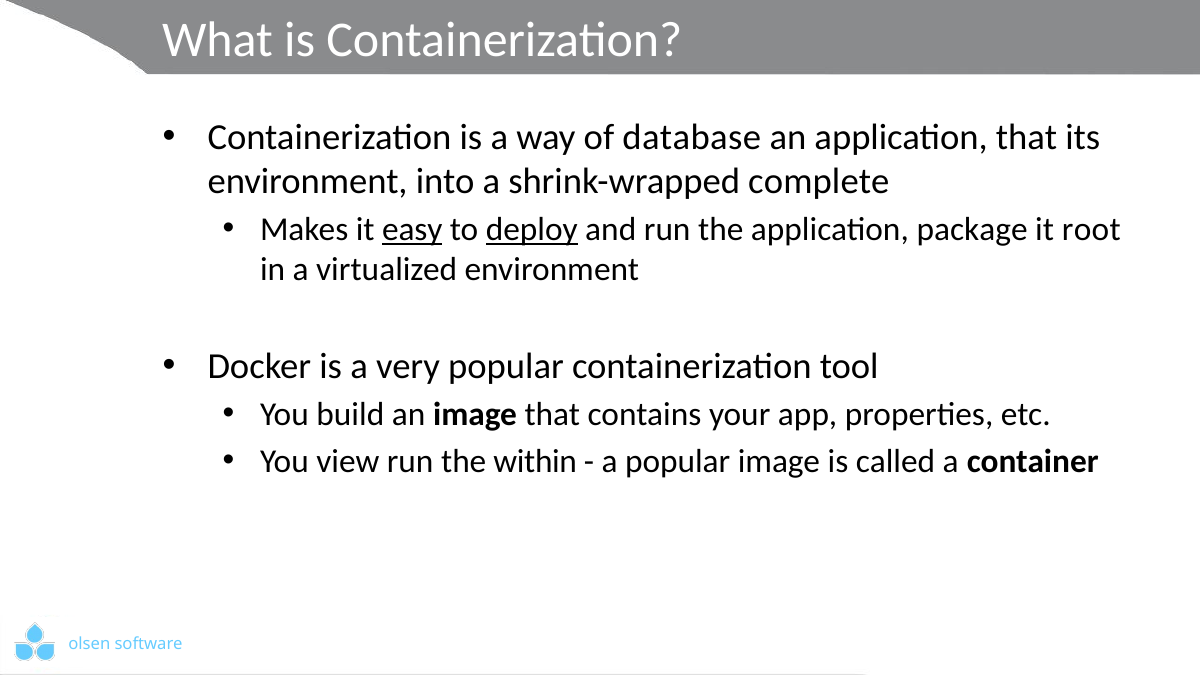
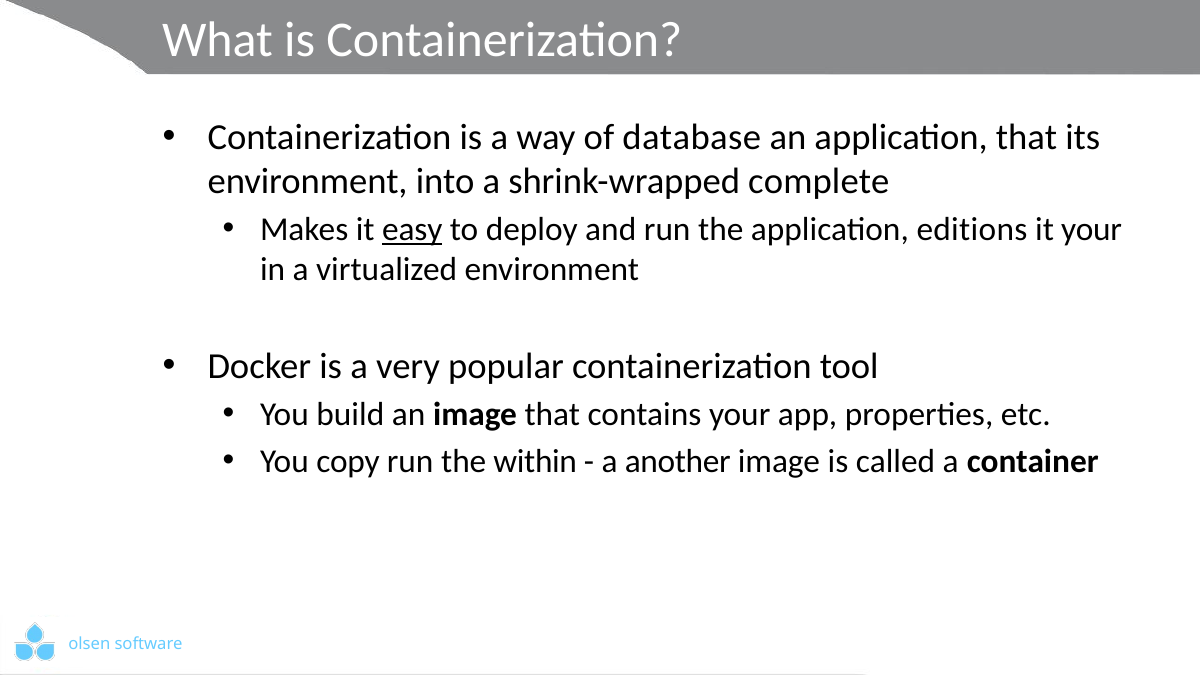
deploy underline: present -> none (532, 230)
package: package -> editions (972, 230)
it root: root -> your (1092, 230)
view: view -> copy (348, 461)
a popular: popular -> another (678, 461)
